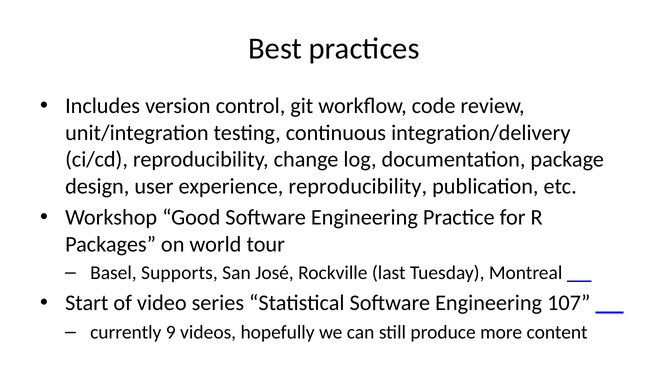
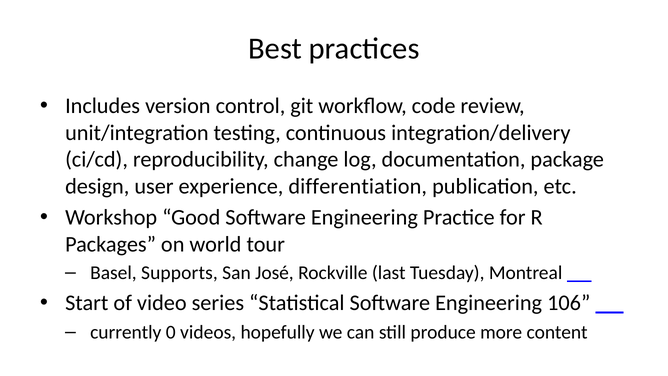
experience reproducibility: reproducibility -> differentiation (358, 186)
107: 107 -> 106 (569, 303)
9: 9 -> 0 (171, 332)
